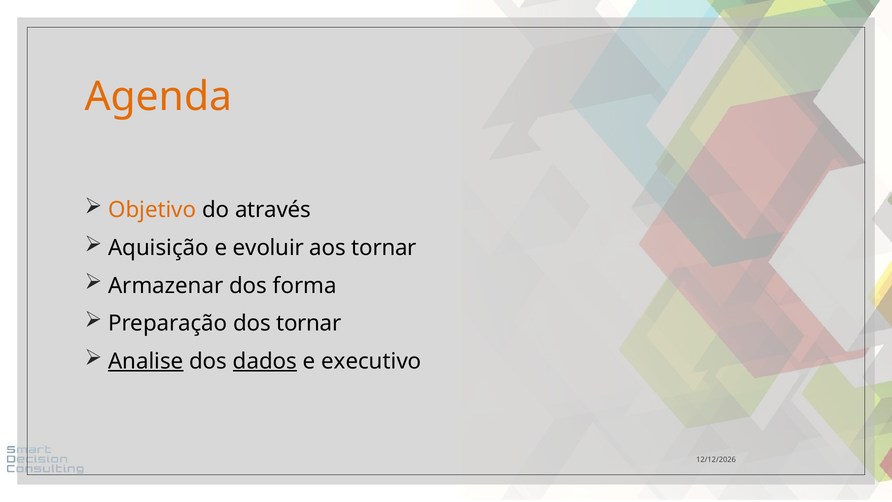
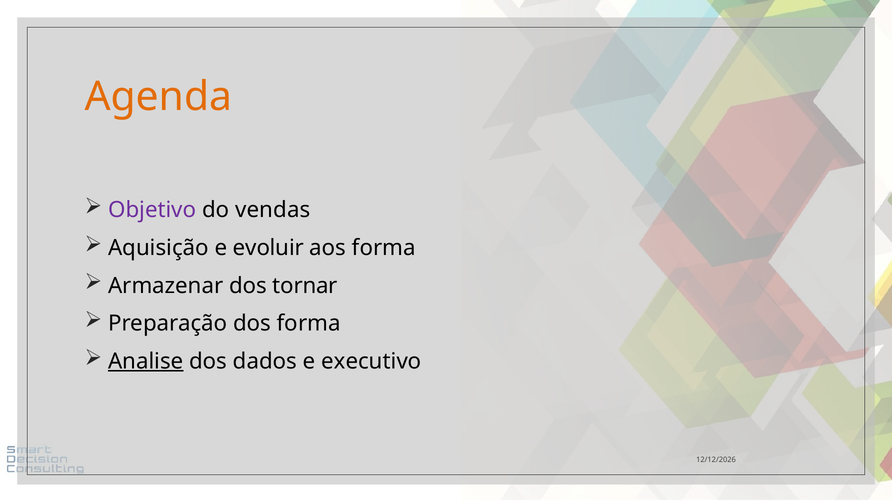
Objetivo colour: orange -> purple (152, 210)
através: através -> vendas (273, 210)
aos tornar: tornar -> forma (384, 248)
forma: forma -> tornar (305, 286)
dos tornar: tornar -> forma (309, 323)
dados underline: present -> none (265, 361)
